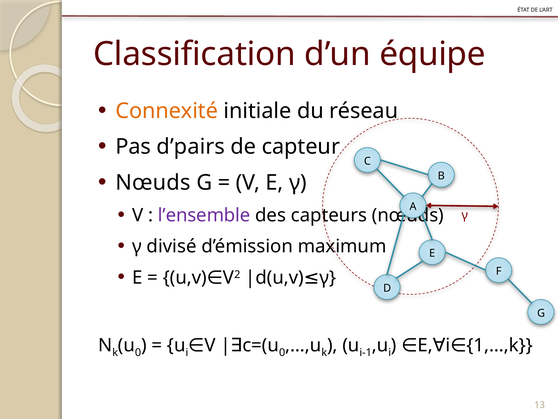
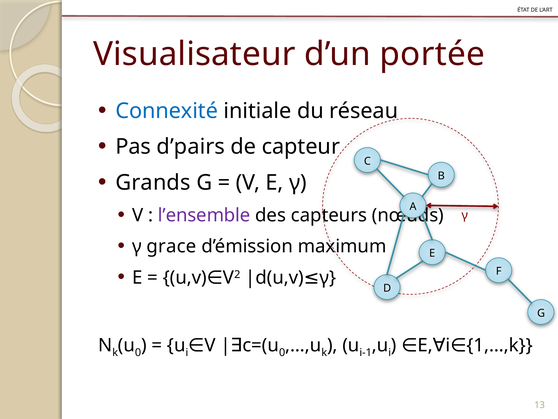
Classification: Classification -> Visualisateur (194, 54)
équipe: équipe -> portée (432, 54)
Connexité colour: orange -> blue (167, 111)
Nœuds: Nœuds -> Grands (153, 182)
divisé: divisé -> grace (171, 246)
